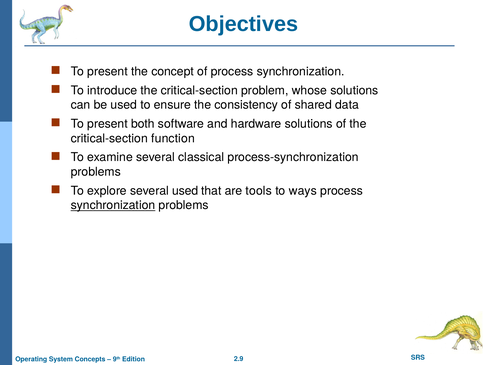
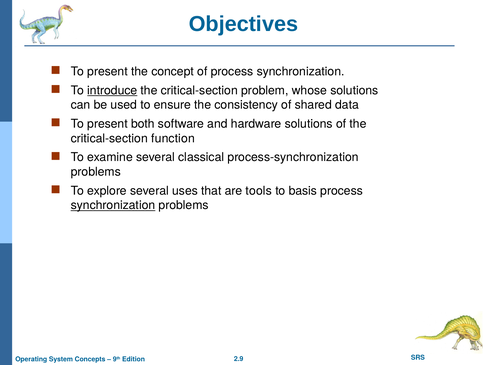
introduce underline: none -> present (112, 90)
several used: used -> uses (185, 191)
ways: ways -> basis (303, 191)
